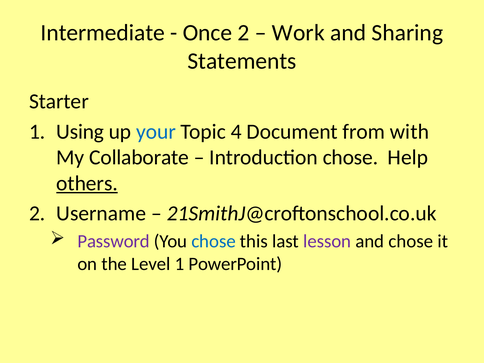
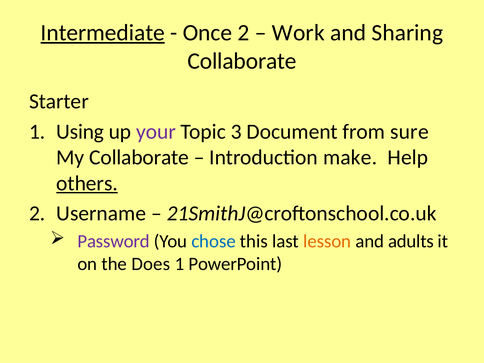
Intermediate underline: none -> present (103, 33)
Statements: Statements -> Collaborate (242, 61)
your colour: blue -> purple (156, 132)
4: 4 -> 3 (236, 132)
with: with -> sure (409, 132)
Introduction chose: chose -> make (350, 158)
lesson colour: purple -> orange (327, 241)
and chose: chose -> adults (411, 241)
Level: Level -> Does (151, 264)
